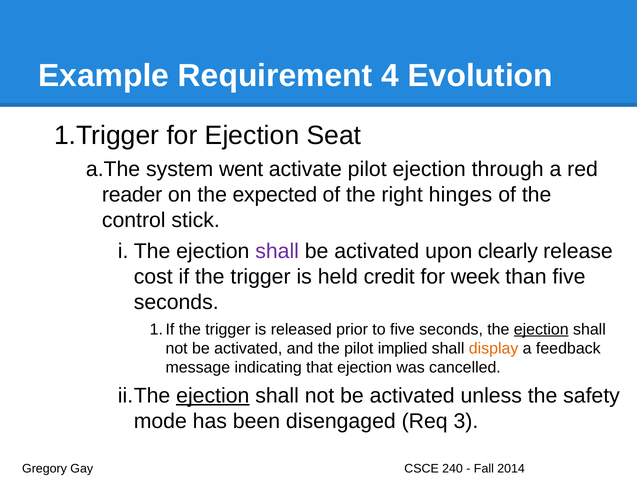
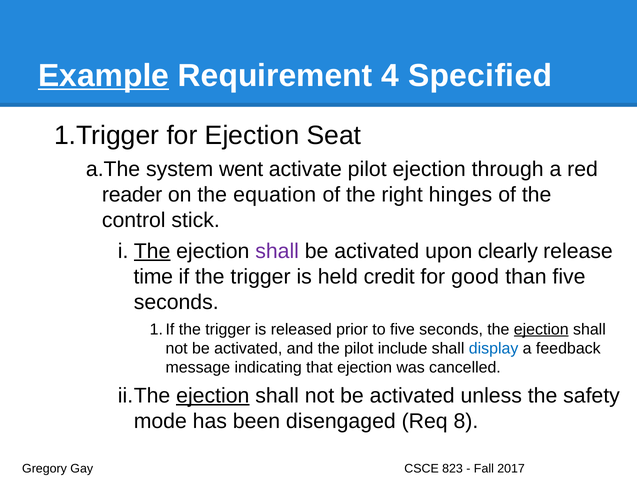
Example underline: none -> present (104, 76)
Evolution: Evolution -> Specified (480, 76)
expected: expected -> equation (275, 195)
The underline: none -> present (152, 251)
cost: cost -> time (153, 276)
week: week -> good (475, 276)
implied: implied -> include (403, 348)
display colour: orange -> blue (494, 348)
3: 3 -> 8 (466, 421)
240: 240 -> 823 (453, 468)
2014: 2014 -> 2017 (511, 468)
